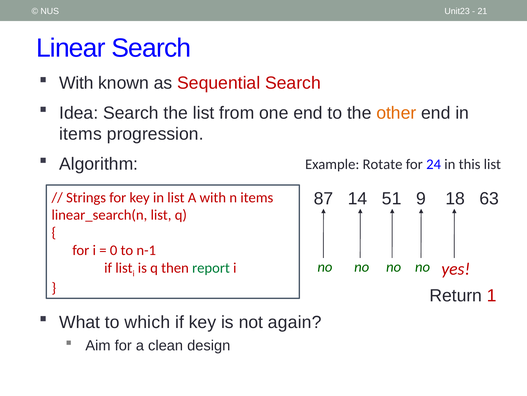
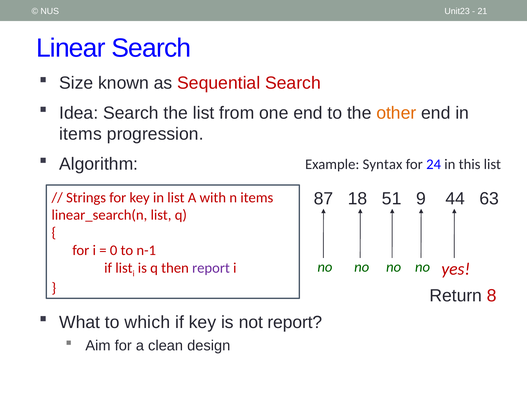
With: With -> Size (76, 83)
Rotate: Rotate -> Syntax (382, 164)
14: 14 -> 18 (358, 198)
18: 18 -> 44 (455, 198)
report colour: green -> purple (211, 267)
1: 1 -> 8 (492, 295)
not again: again -> report (295, 322)
